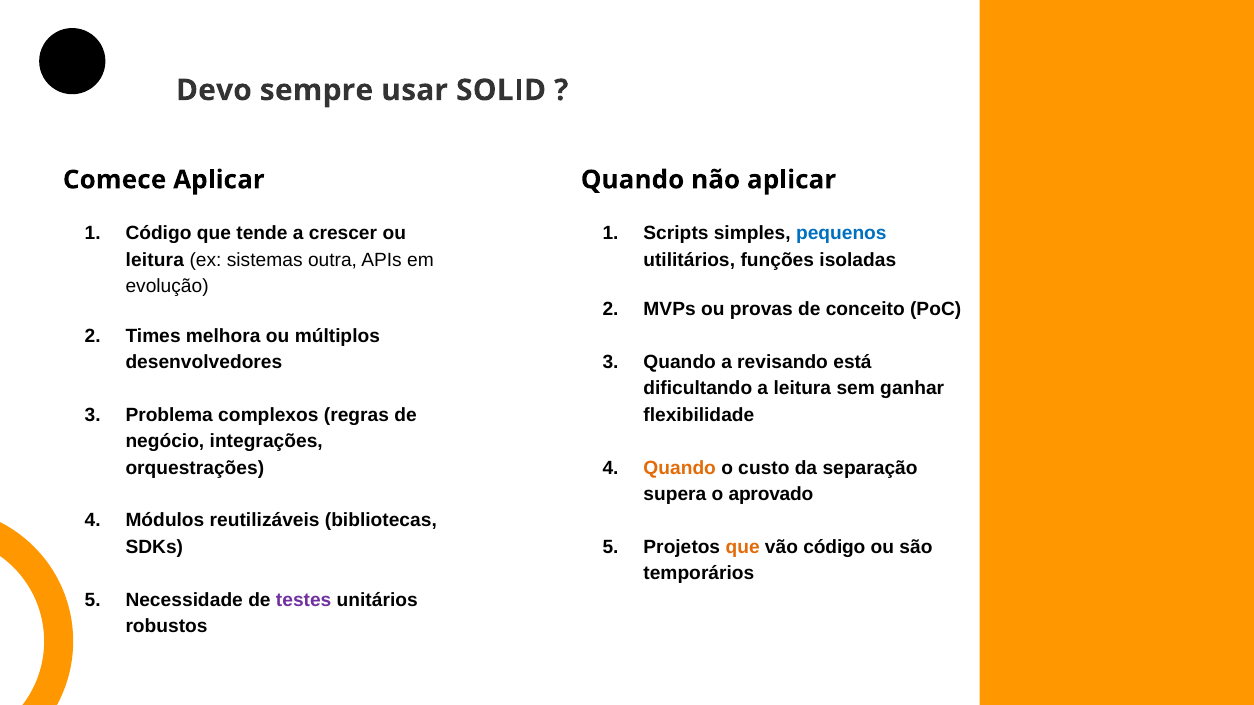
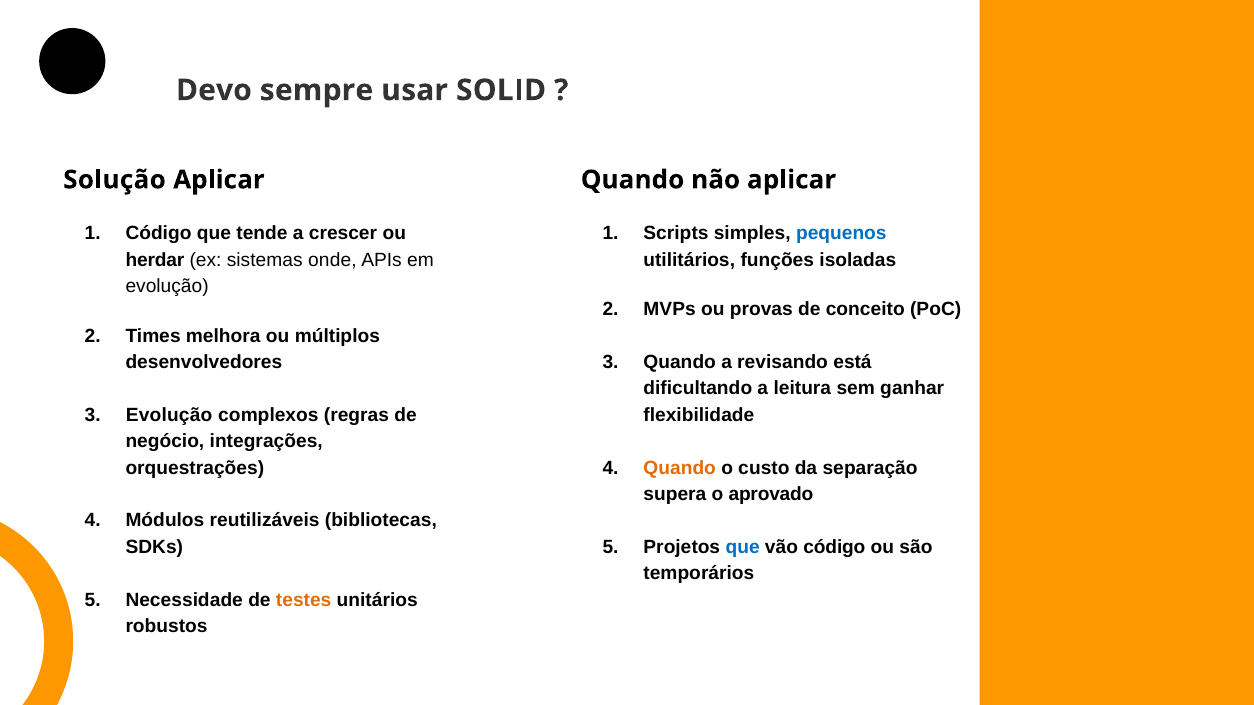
Comece: Comece -> Solução (114, 180)
leitura: leitura -> herdar (155, 260)
outra: outra -> onde (332, 260)
Problema: Problema -> Evolução (169, 415)
que colour: orange -> blue (743, 547)
testes colour: purple -> orange (304, 600)
